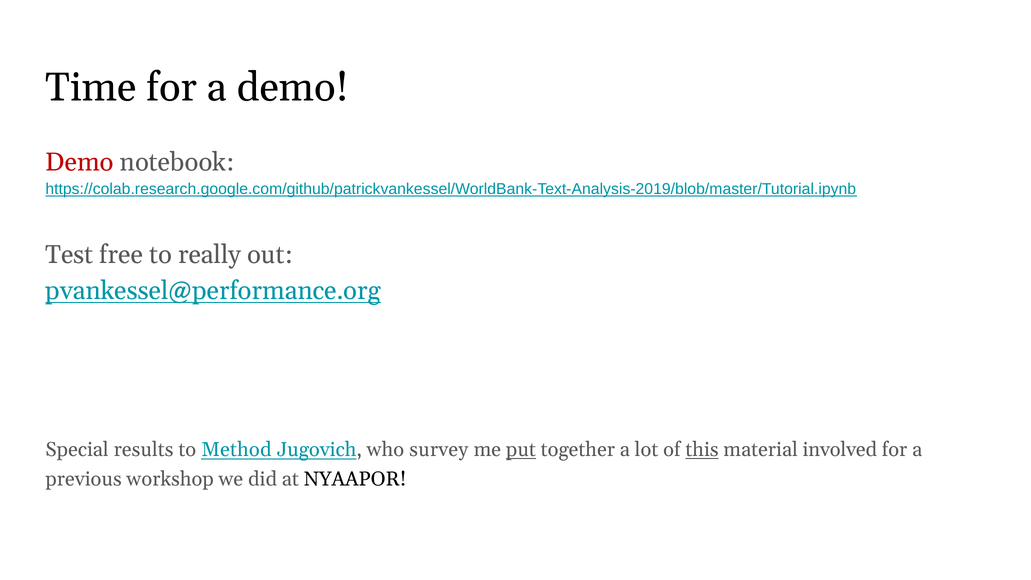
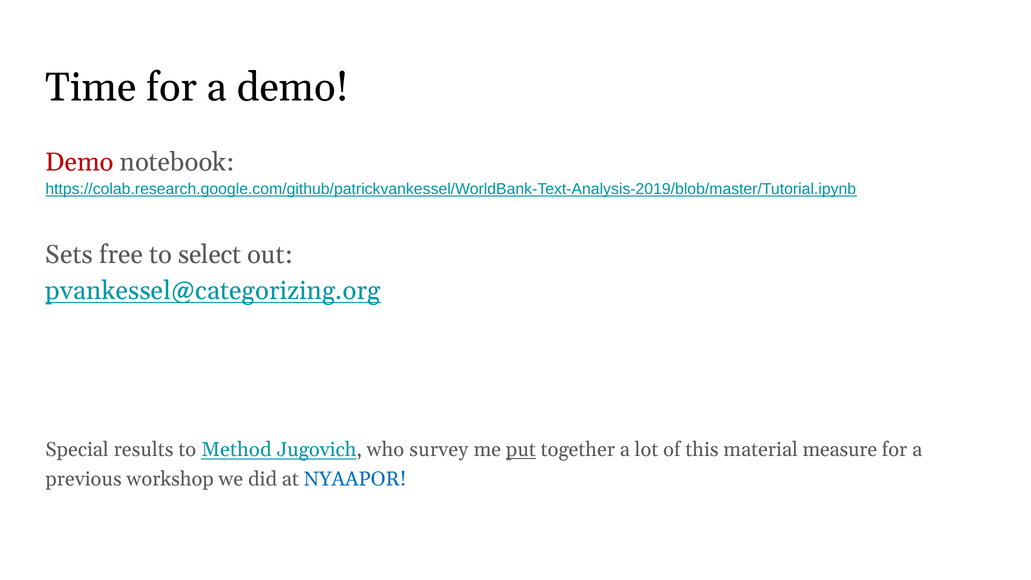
Test: Test -> Sets (69, 255)
really: really -> select (210, 255)
pvankessel@performance.org: pvankessel@performance.org -> pvankessel@categorizing.org (213, 291)
this underline: present -> none (702, 450)
involved: involved -> measure (840, 450)
NYAAPOR colour: black -> blue (355, 479)
